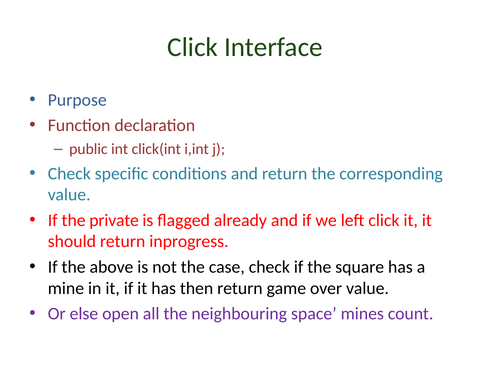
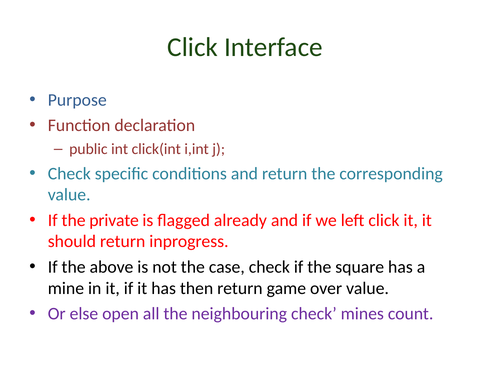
neighbouring space: space -> check (314, 314)
